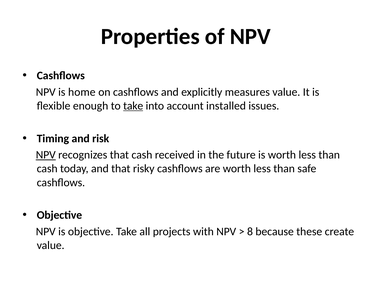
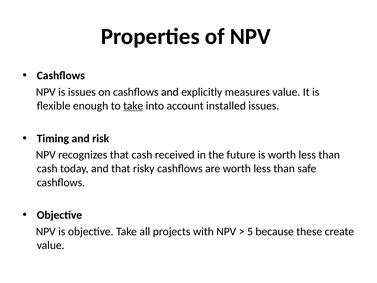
is home: home -> issues (82, 92)
NPV underline: present -> none (46, 155)
8: 8 -> 5 (250, 231)
